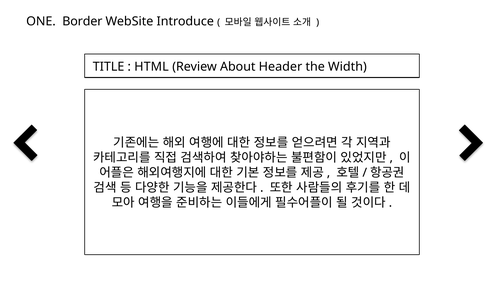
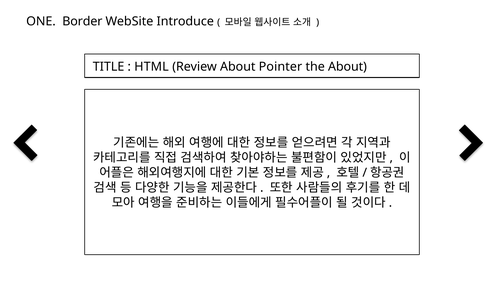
Header: Header -> Pointer (280, 67)
the Width: Width -> About (347, 67)
